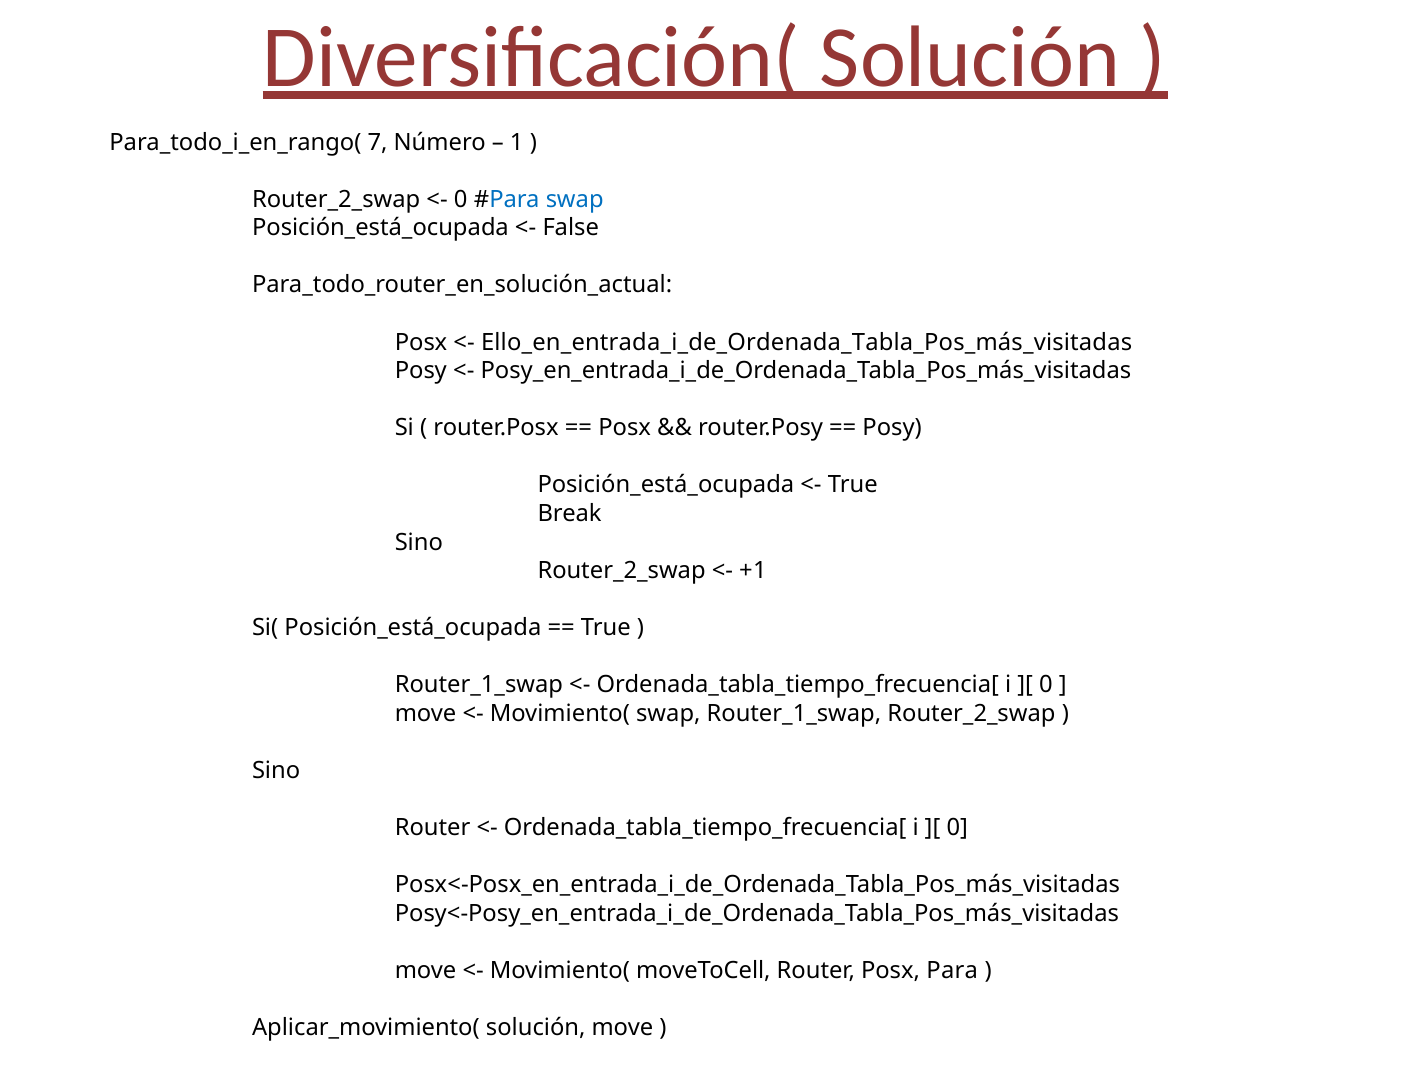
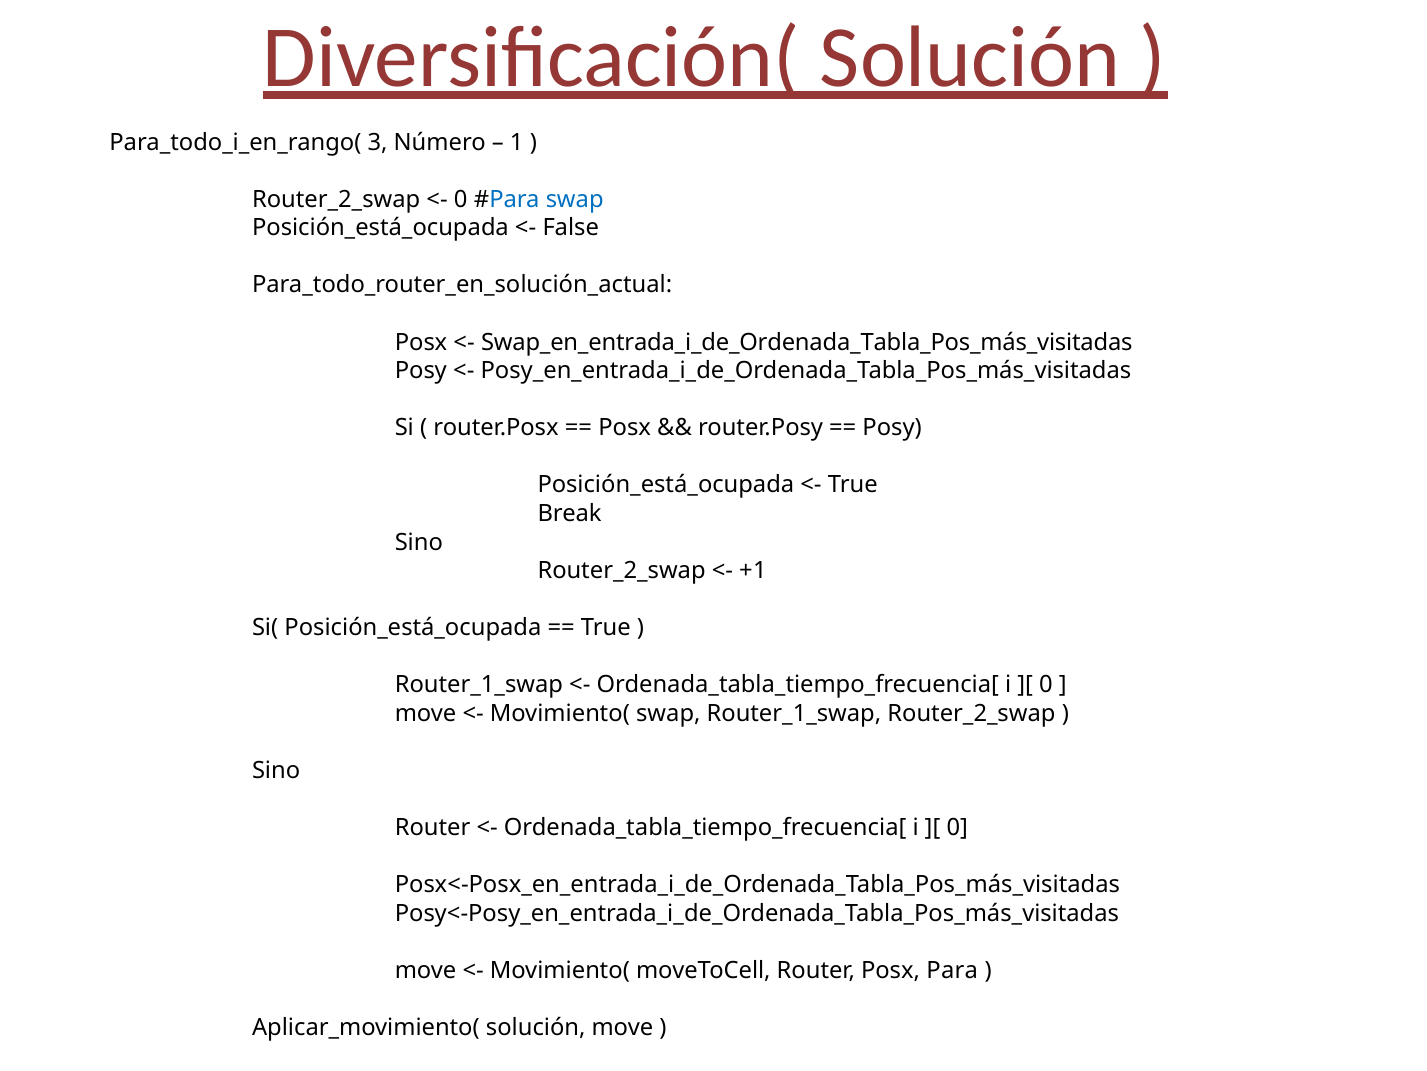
7: 7 -> 3 (378, 142)
Ello_en_entrada_i_de_Ordenada_Tabla_Pos_más_visitadas: Ello_en_entrada_i_de_Ordenada_Tabla_Pos_más_visitadas -> Swap_en_entrada_i_de_Ordenada_Tabla_Pos_más_visitadas (807, 342)
